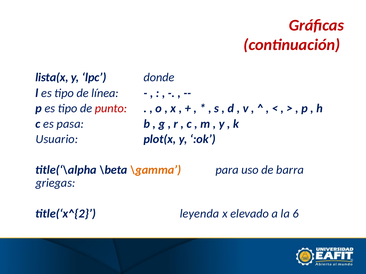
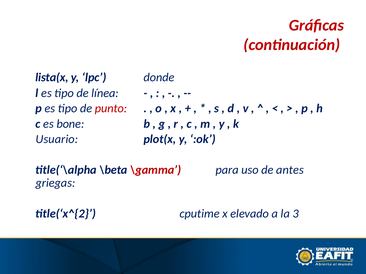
pasa: pasa -> bone (70, 124)
\gamma colour: orange -> red (156, 170)
barra: barra -> antes (290, 170)
leyenda: leyenda -> cputime (200, 214)
6: 6 -> 3 (296, 214)
